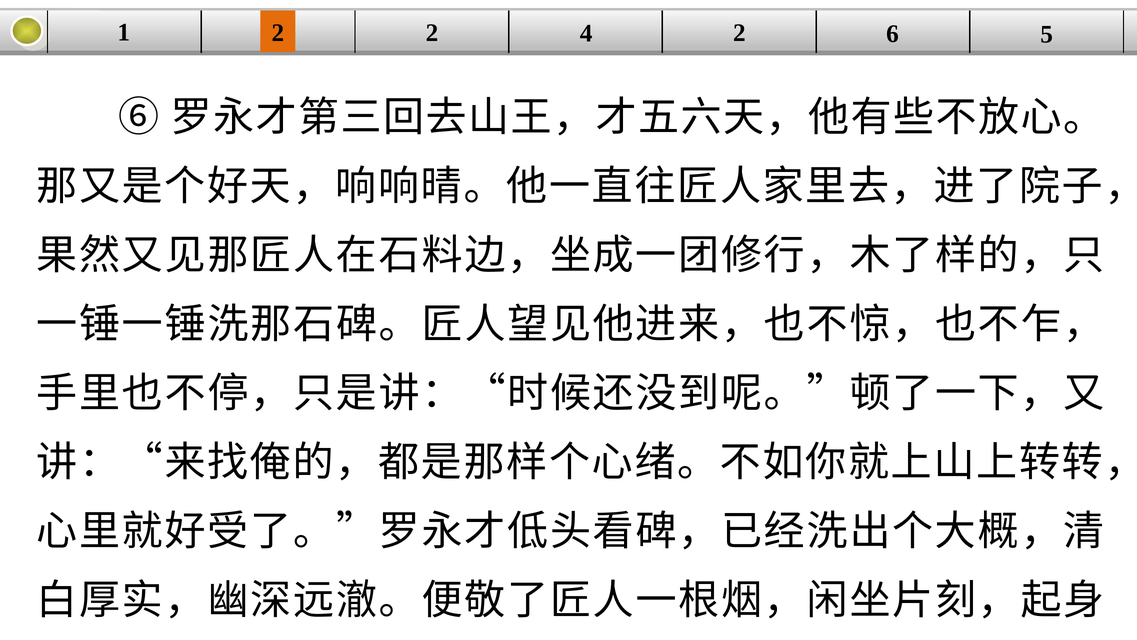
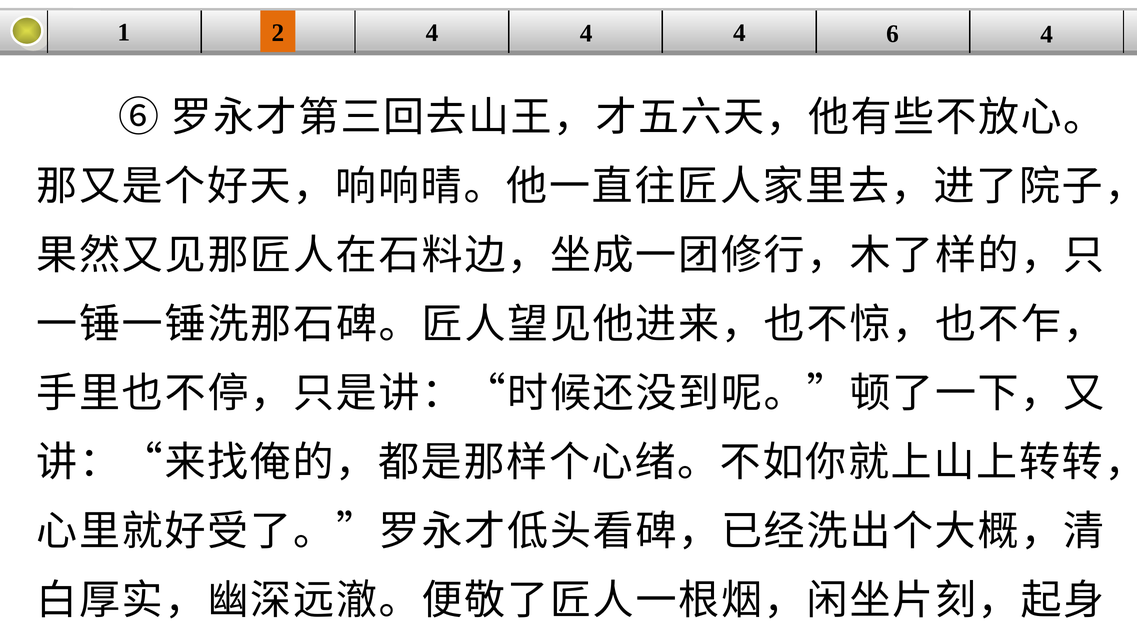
2 2: 2 -> 4 (432, 33)
2: 2 -> 4 (739, 33)
6 5: 5 -> 4 (1047, 34)
